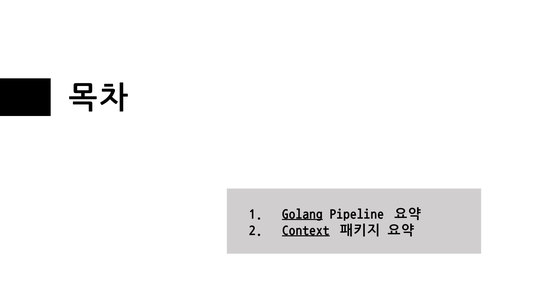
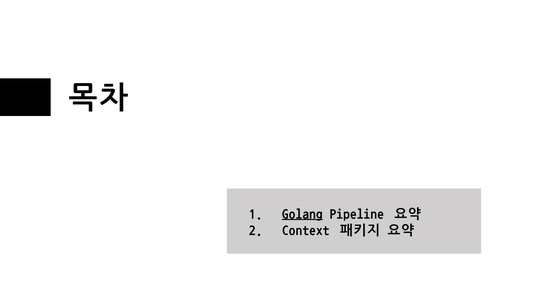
Context underline: present -> none (306, 230)
